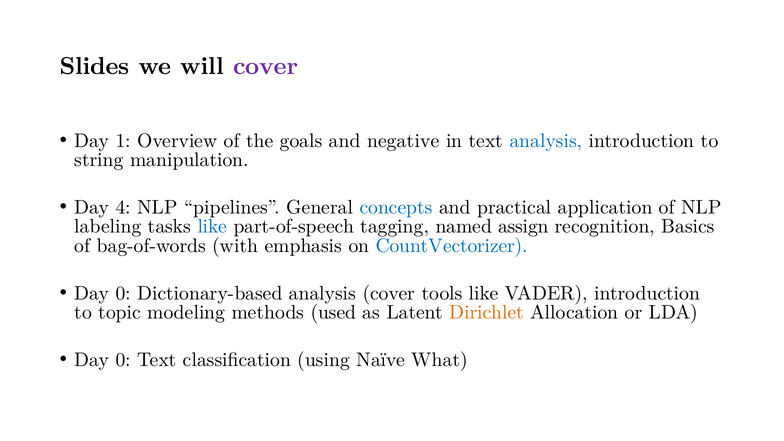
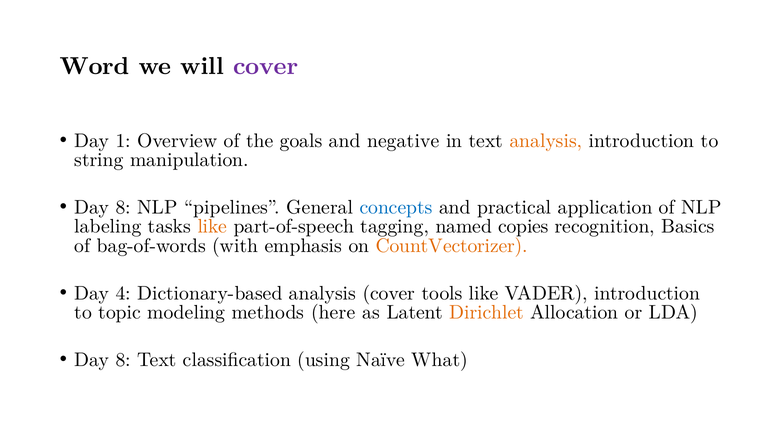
Slides: Slides -> Word (95, 66)
analysis colour: blue -> orange (546, 141)
4: 4 -> 8 (123, 207)
like colour: blue -> orange (212, 226)
assign: assign -> copies (523, 226)
CountVectorizer colour: blue -> orange (452, 246)
0: 0 -> 4 (123, 293)
used: used -> here (333, 312)
0: 0 -> 8 (123, 360)
